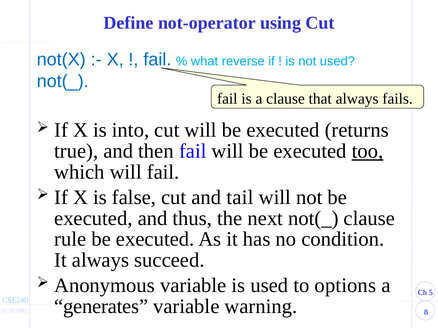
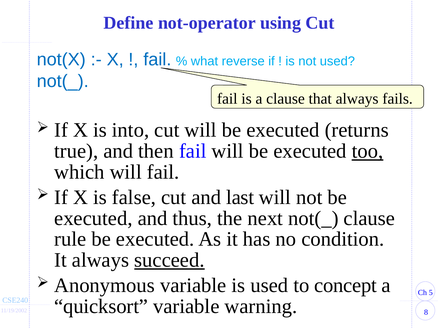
tail: tail -> last (240, 198)
succeed underline: none -> present (169, 261)
options: options -> concept (346, 286)
generates: generates -> quicksort (101, 307)
